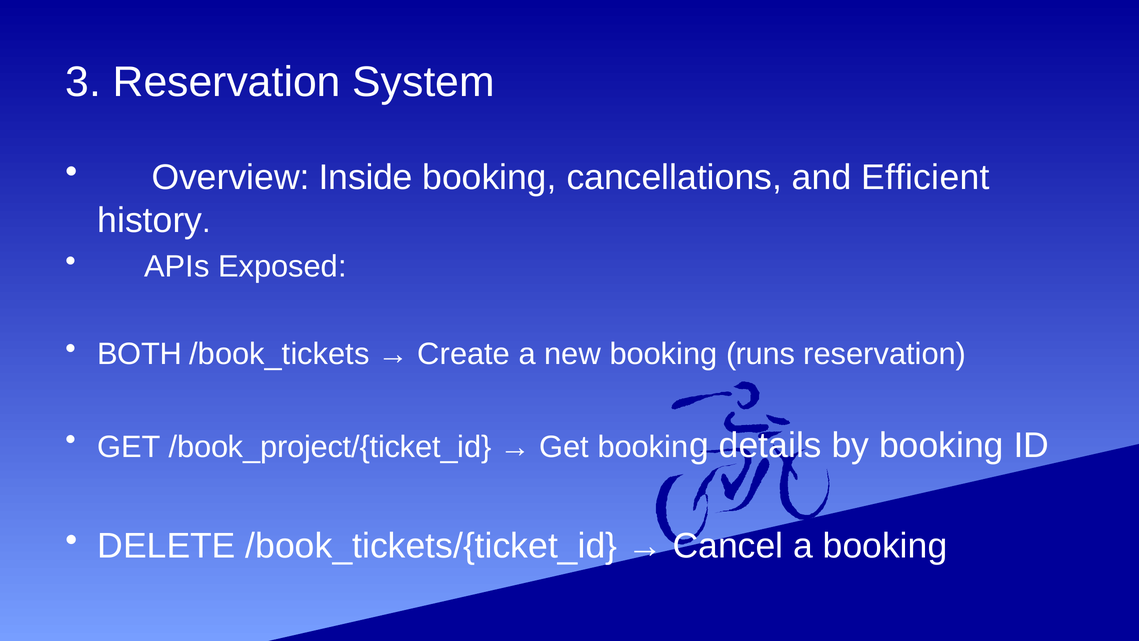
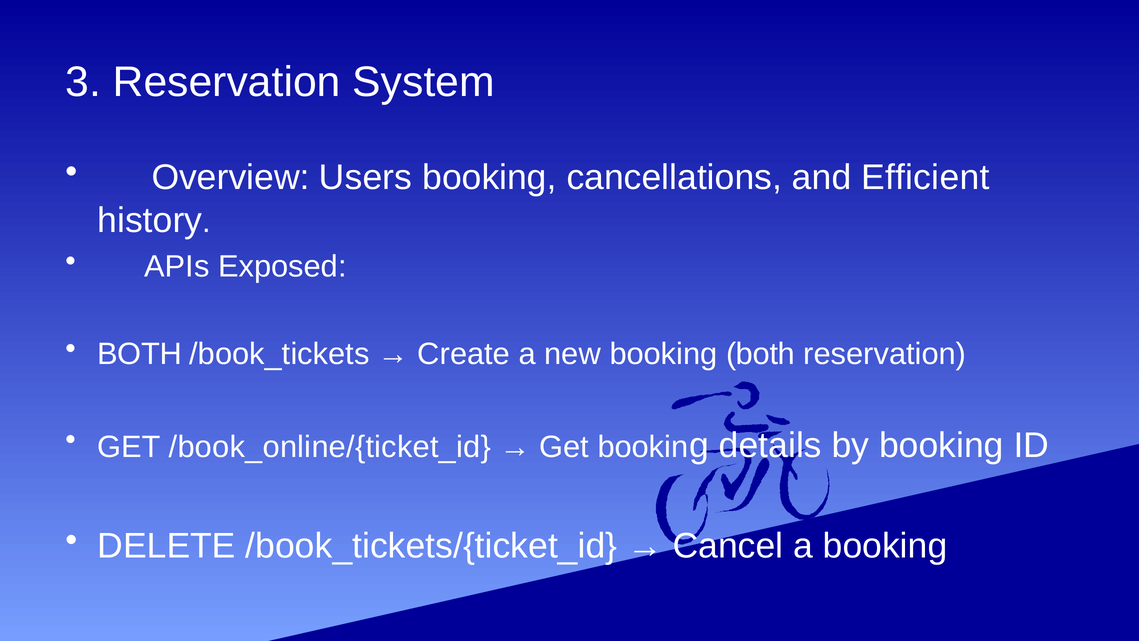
Inside: Inside -> Users (366, 178)
booking runs: runs -> both (761, 354)
/book_project/{ticket_id: /book_project/{ticket_id -> /book_online/{ticket_id (330, 447)
